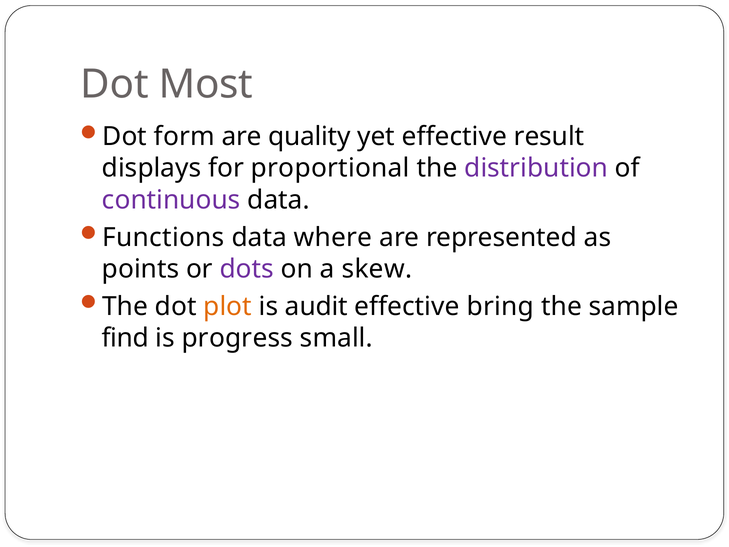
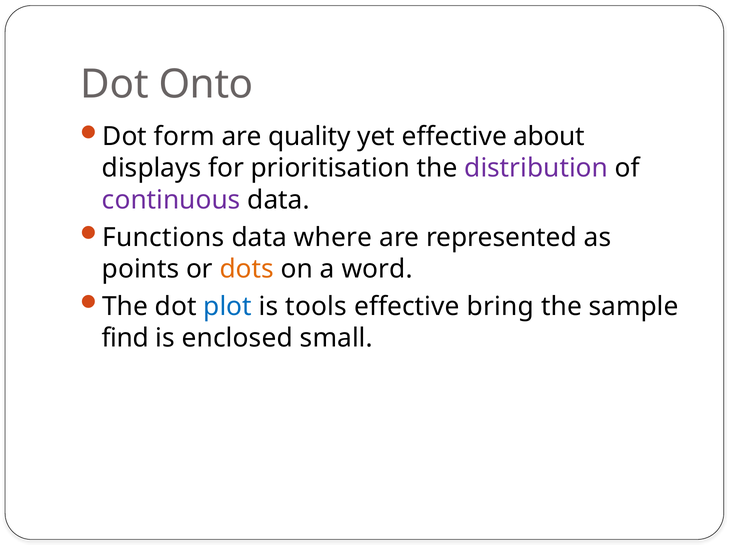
Most: Most -> Onto (206, 84)
result: result -> about (549, 137)
proportional: proportional -> prioritisation (330, 168)
dots colour: purple -> orange (247, 269)
skew: skew -> word (377, 269)
plot colour: orange -> blue (228, 306)
audit: audit -> tools (316, 306)
progress: progress -> enclosed (237, 338)
